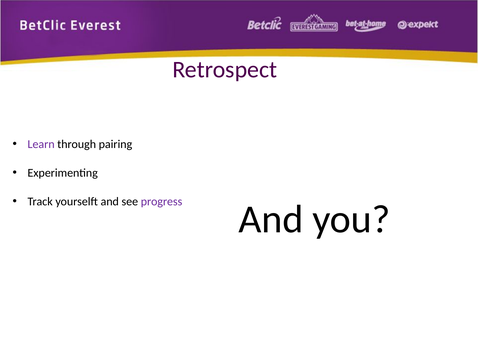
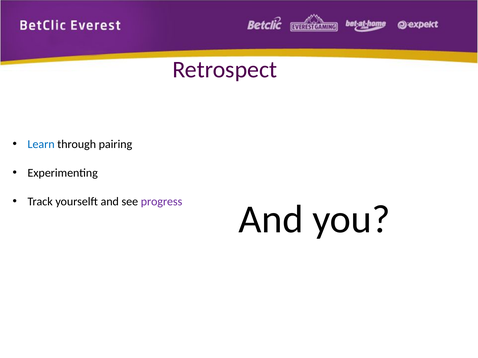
Learn colour: purple -> blue (41, 144)
